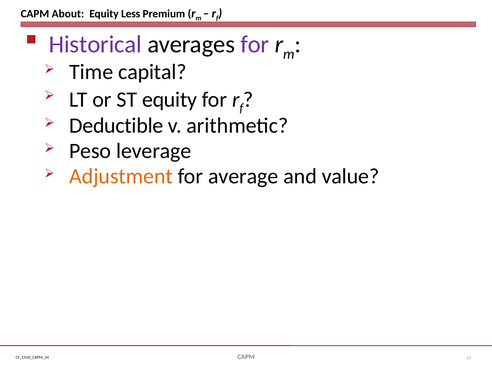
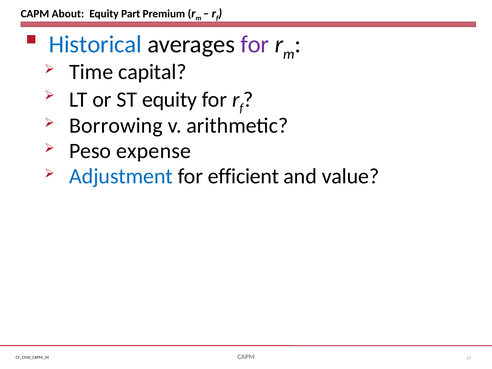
Less: Less -> Part (131, 14)
Historical colour: purple -> blue (95, 44)
Deductible: Deductible -> Borrowing (116, 126)
leverage: leverage -> expense (154, 151)
Adjustment colour: orange -> blue (121, 176)
average: average -> efficient (243, 176)
